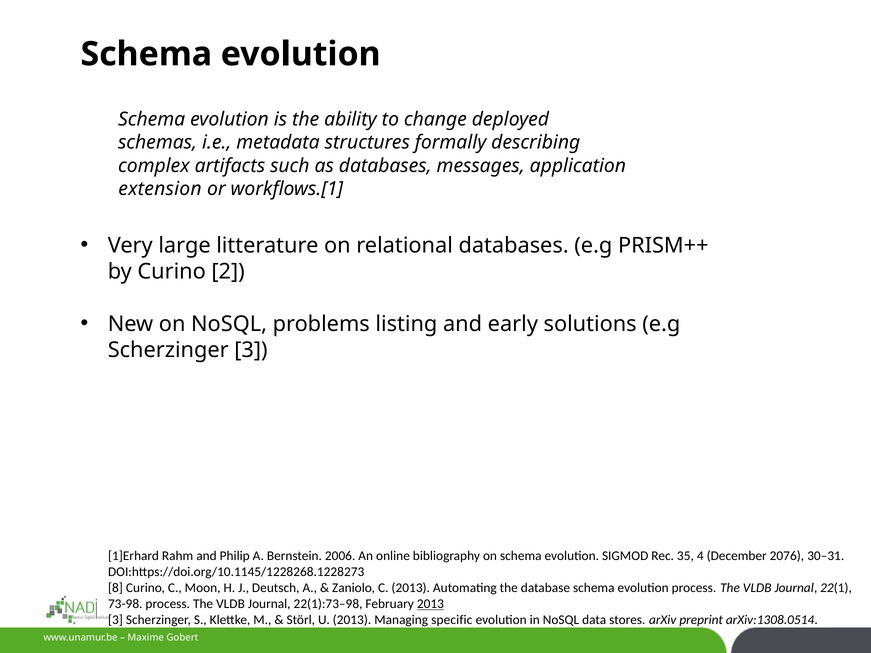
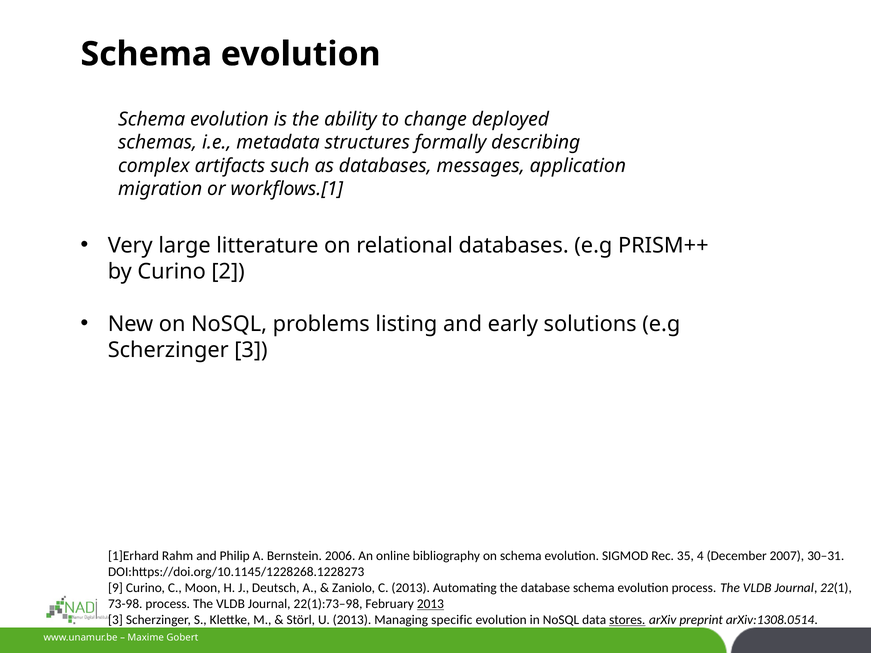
extension: extension -> migration (160, 189)
2076: 2076 -> 2007 (787, 556)
8: 8 -> 9 (115, 588)
stores underline: none -> present (627, 620)
